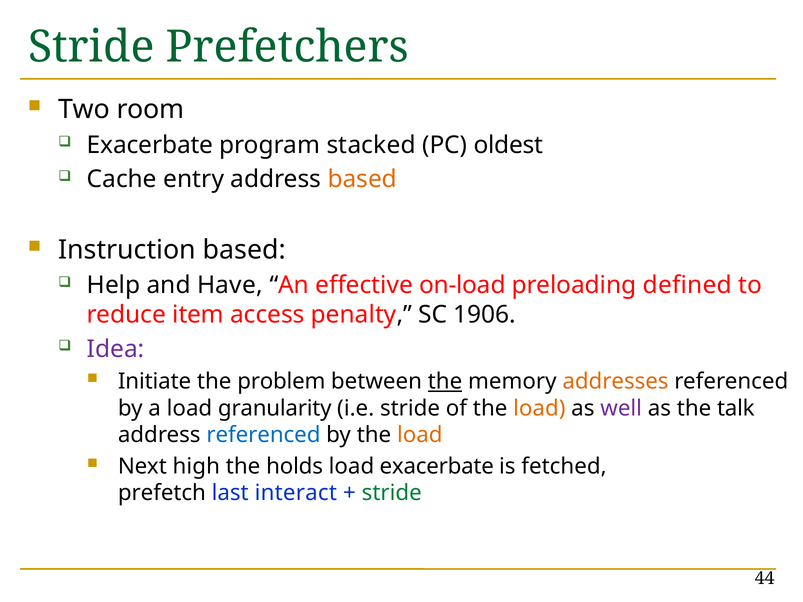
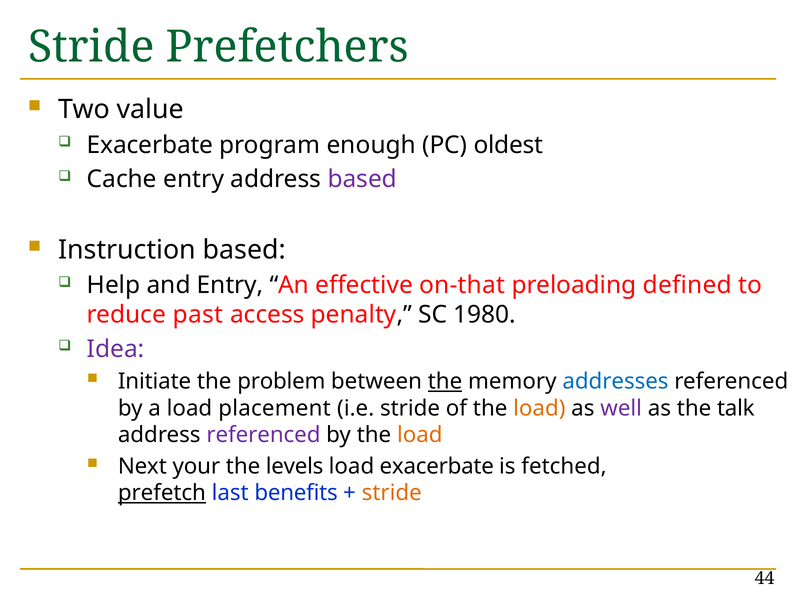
room: room -> value (150, 109)
stacked: stacked -> enough (371, 145)
based colour: orange -> purple (362, 179)
and Have: Have -> Entry (230, 285)
on-load: on-load -> on-that (462, 285)
item: item -> past (198, 315)
1906: 1906 -> 1980 (485, 315)
addresses colour: orange -> blue (615, 382)
granularity: granularity -> placement (275, 408)
referenced colour: blue -> purple (263, 435)
high: high -> your (196, 466)
holds: holds -> levels (295, 466)
prefetch underline: none -> present (162, 493)
interact: interact -> benefits (296, 493)
stride colour: green -> orange (392, 493)
